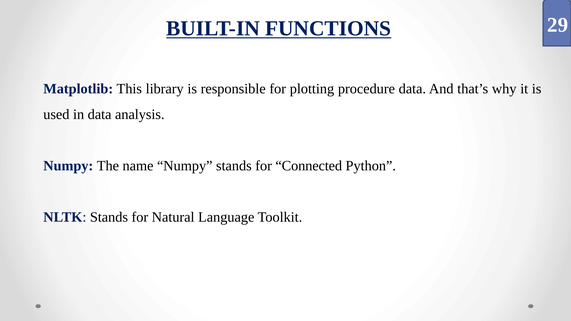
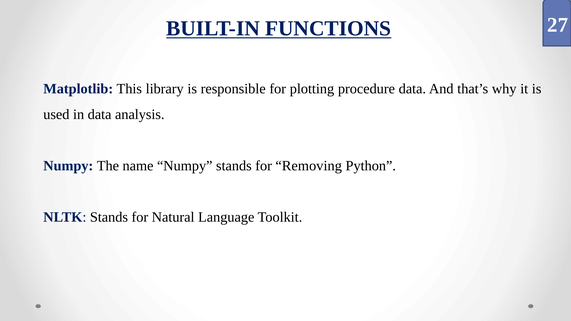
29: 29 -> 27 (558, 25)
Connected: Connected -> Removing (309, 166)
